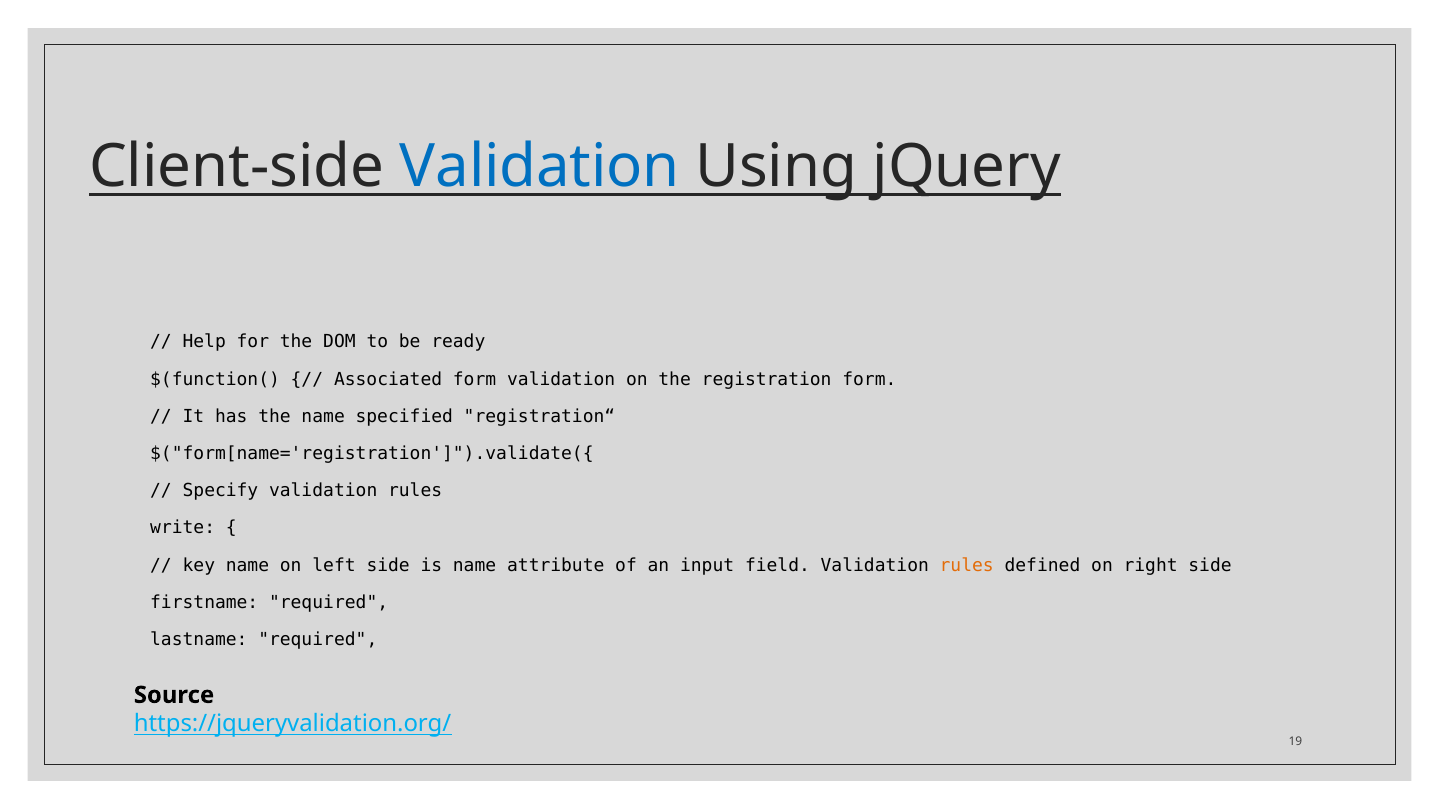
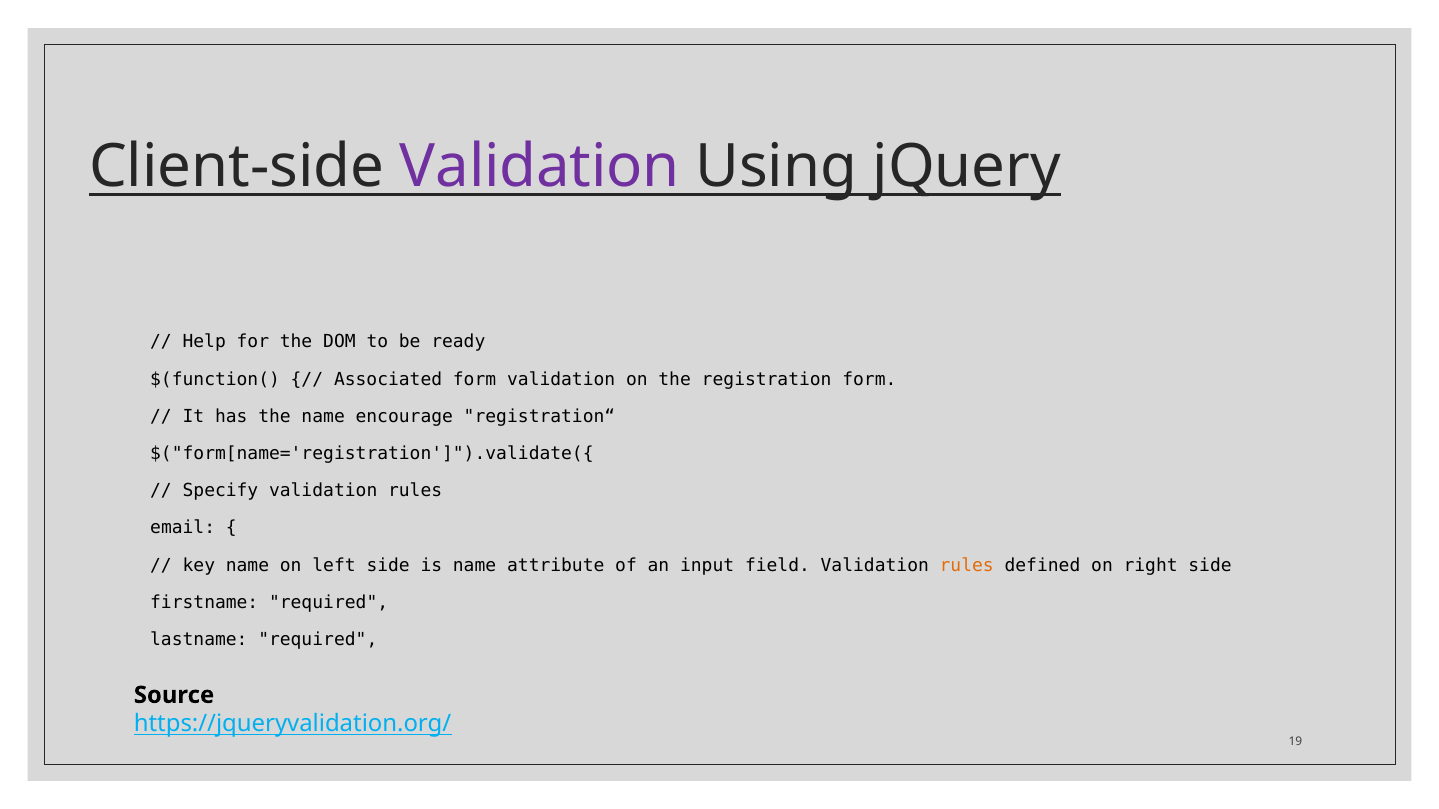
Validation colour: blue -> purple (540, 167)
specified: specified -> encourage (404, 417)
write: write -> email (183, 528)
